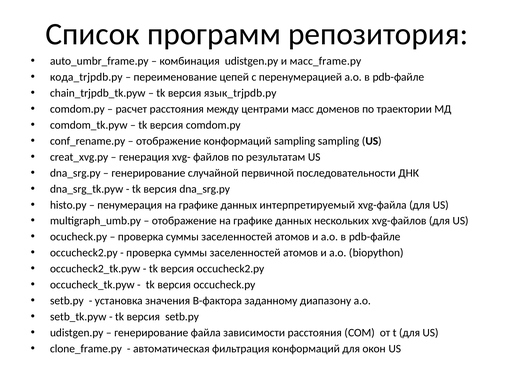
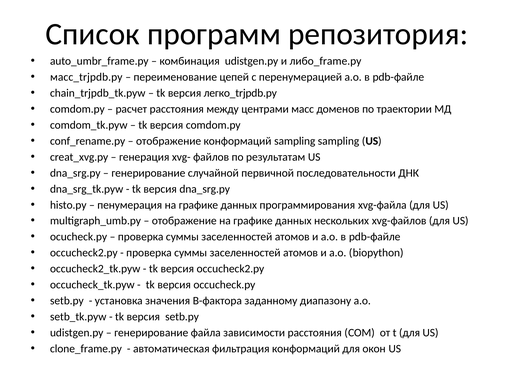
масс_frame.py: масс_frame.py -> либо_frame.py (325, 61)
кода_trjpdb.py: кода_trjpdb.py -> масс_trjpdb.py (86, 77)
язык_trjpdb.py: язык_trjpdb.py -> легко_trjpdb.py (240, 93)
интерпретируемый: интерпретируемый -> программирования (307, 205)
